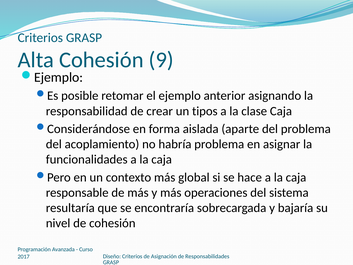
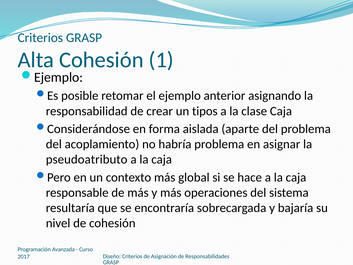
9: 9 -> 1 (161, 60)
funcionalidades: funcionalidades -> pseudoatributo (87, 159)
